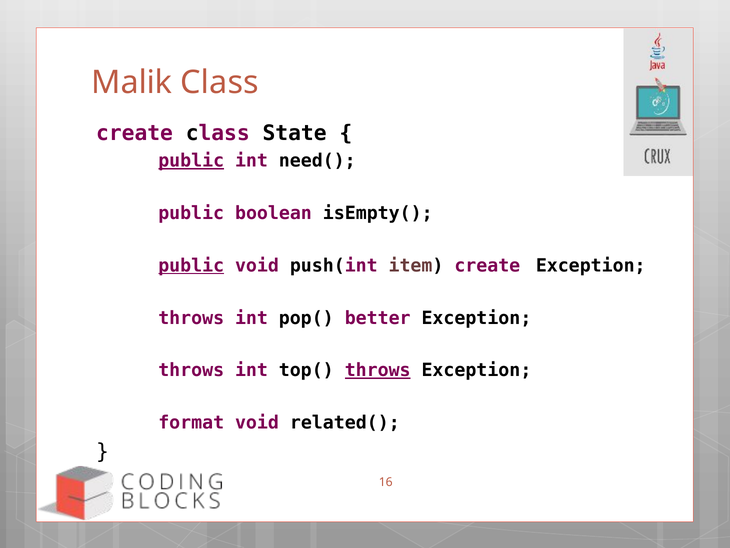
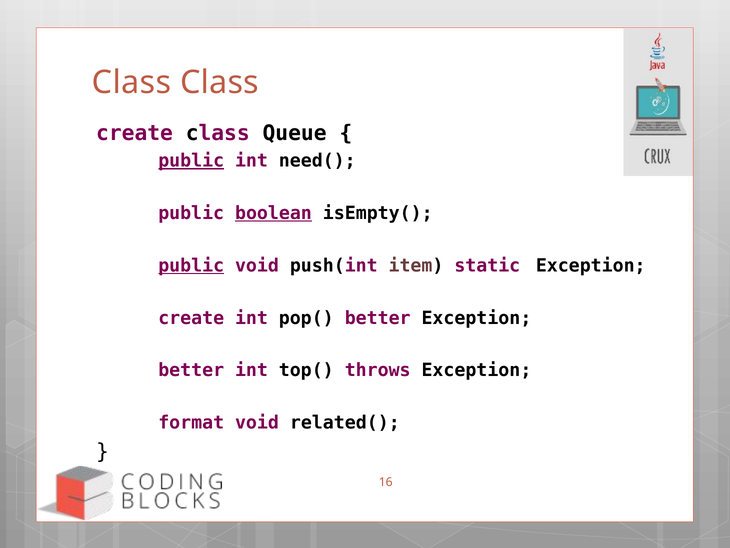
Malik: Malik -> Class (132, 82)
State: State -> Queue (295, 133)
boolean underline: none -> present (273, 213)
item create: create -> static (487, 265)
throws: throws -> create (191, 318)
throws: throws -> better (191, 370)
throws underline: present -> none (378, 370)
